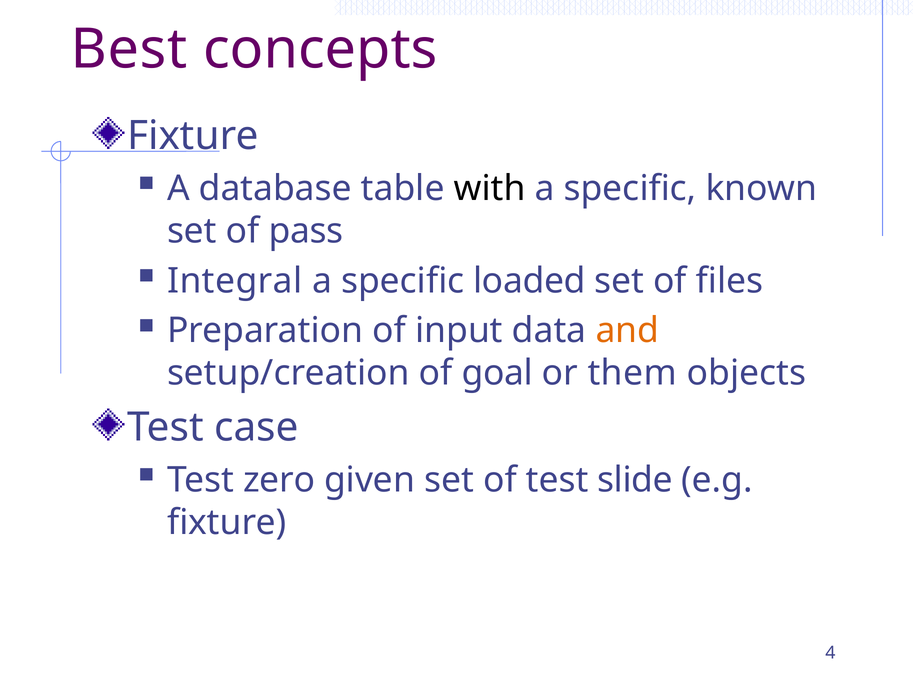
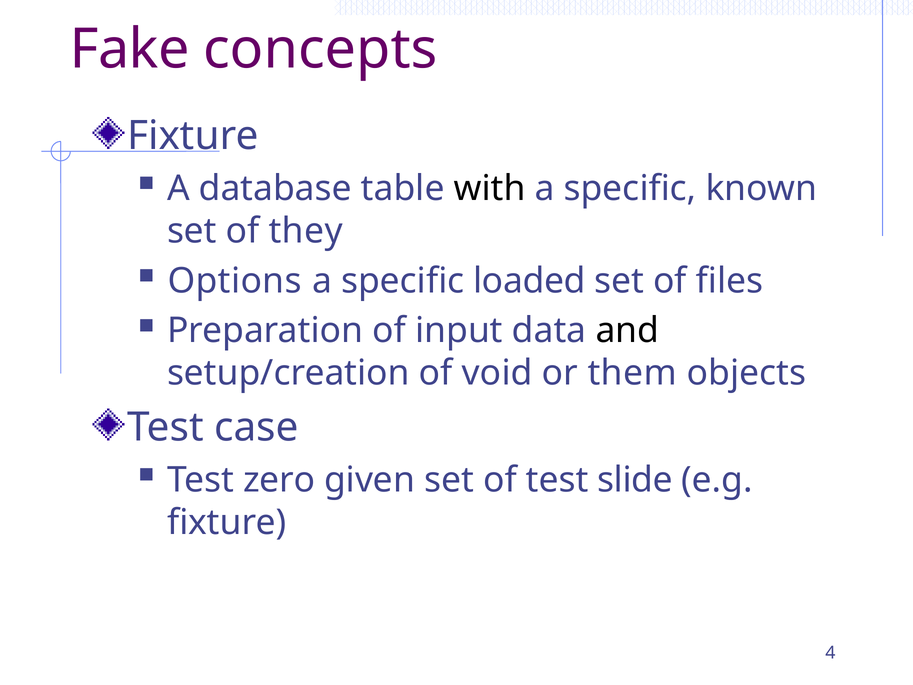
Best: Best -> Fake (130, 49)
pass: pass -> they (306, 231)
Integral: Integral -> Options (235, 281)
and colour: orange -> black (627, 330)
goal: goal -> void (497, 373)
